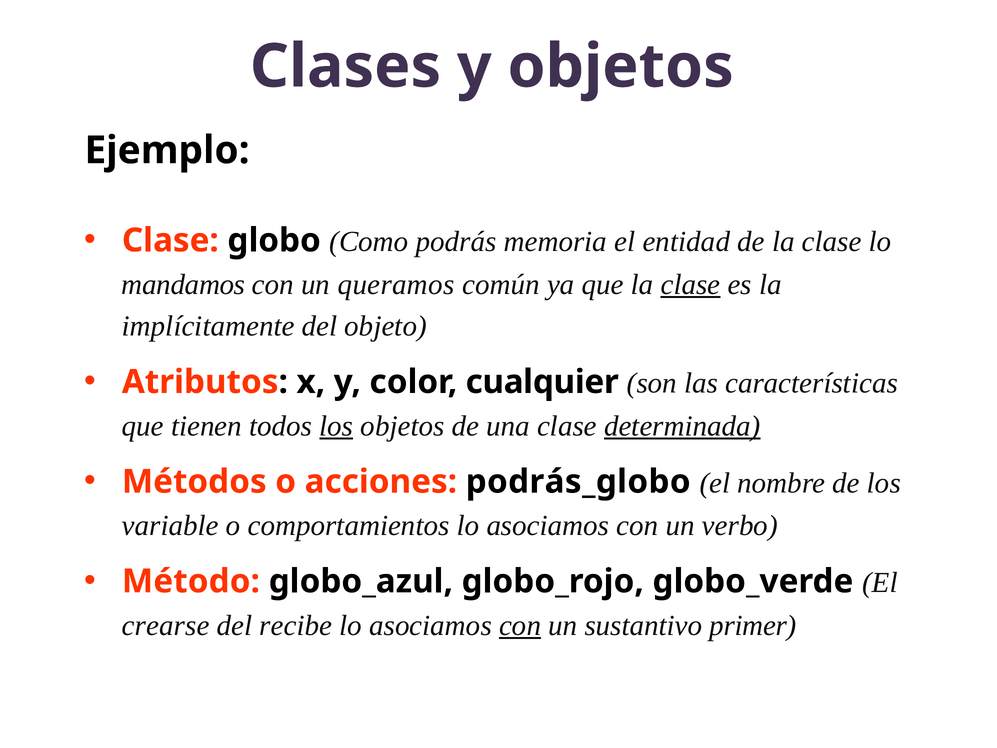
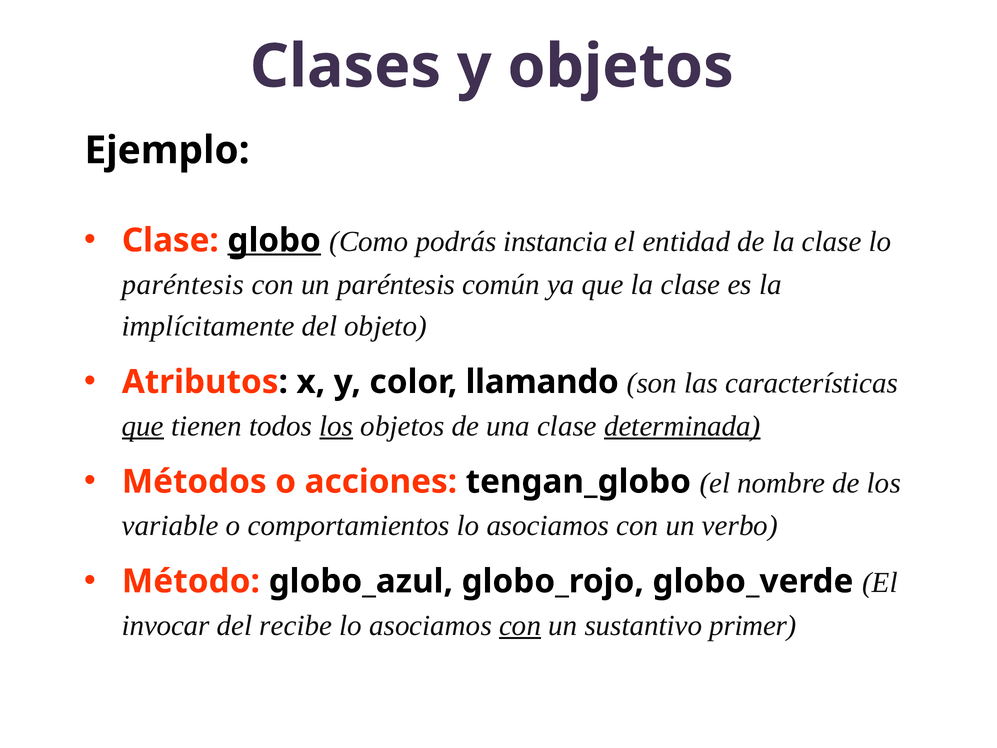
globo underline: none -> present (274, 240)
memoria: memoria -> instancia (556, 242)
mandamos: mandamos -> paréntesis (183, 284)
un queramos: queramos -> paréntesis (396, 284)
clase underline: present -> none (690, 284)
cualquier: cualquier -> llamando (542, 382)
que underline: none -> present (143, 426)
podrás_globo: podrás_globo -> tengan_globo (578, 482)
crearse: crearse -> invocar (166, 625)
